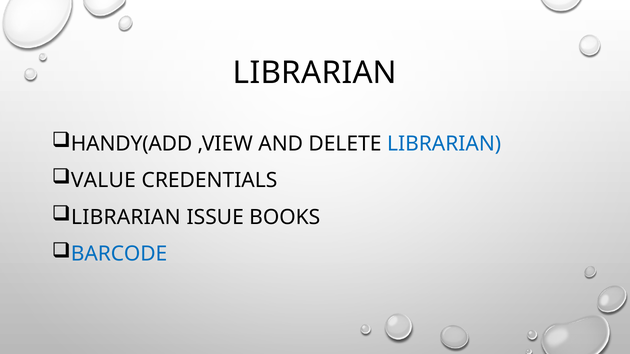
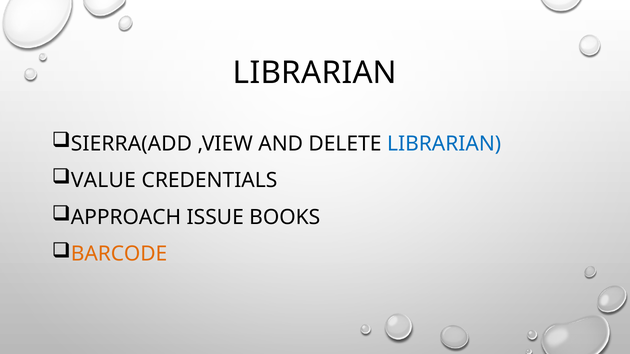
HANDY(ADD: HANDY(ADD -> SIERRA(ADD (131, 144)
LIBRARIAN: LIBRARIAN -> APPROACH (126, 217)
BARCODE colour: blue -> orange (119, 254)
